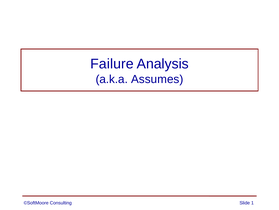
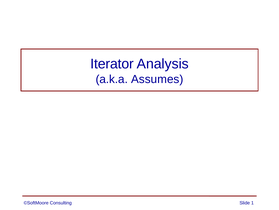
Failure: Failure -> Iterator (112, 64)
